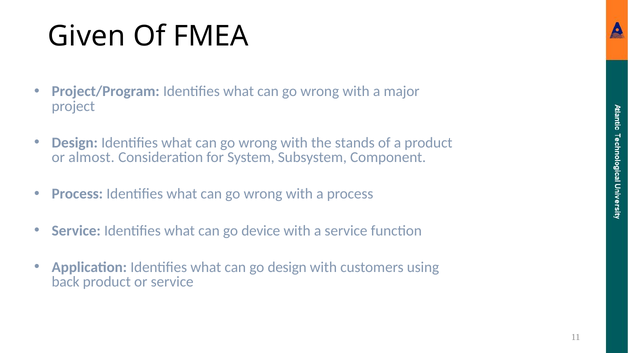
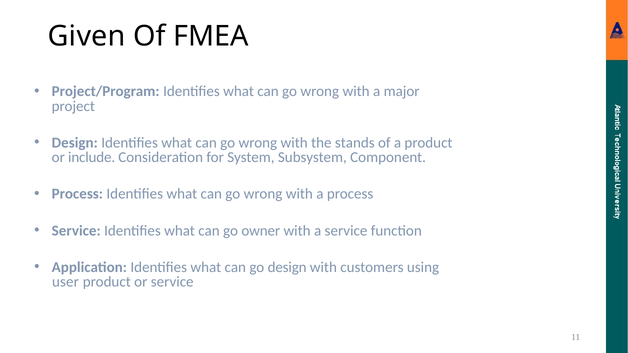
almost: almost -> include (92, 157)
device: device -> owner (261, 231)
back: back -> user (65, 282)
